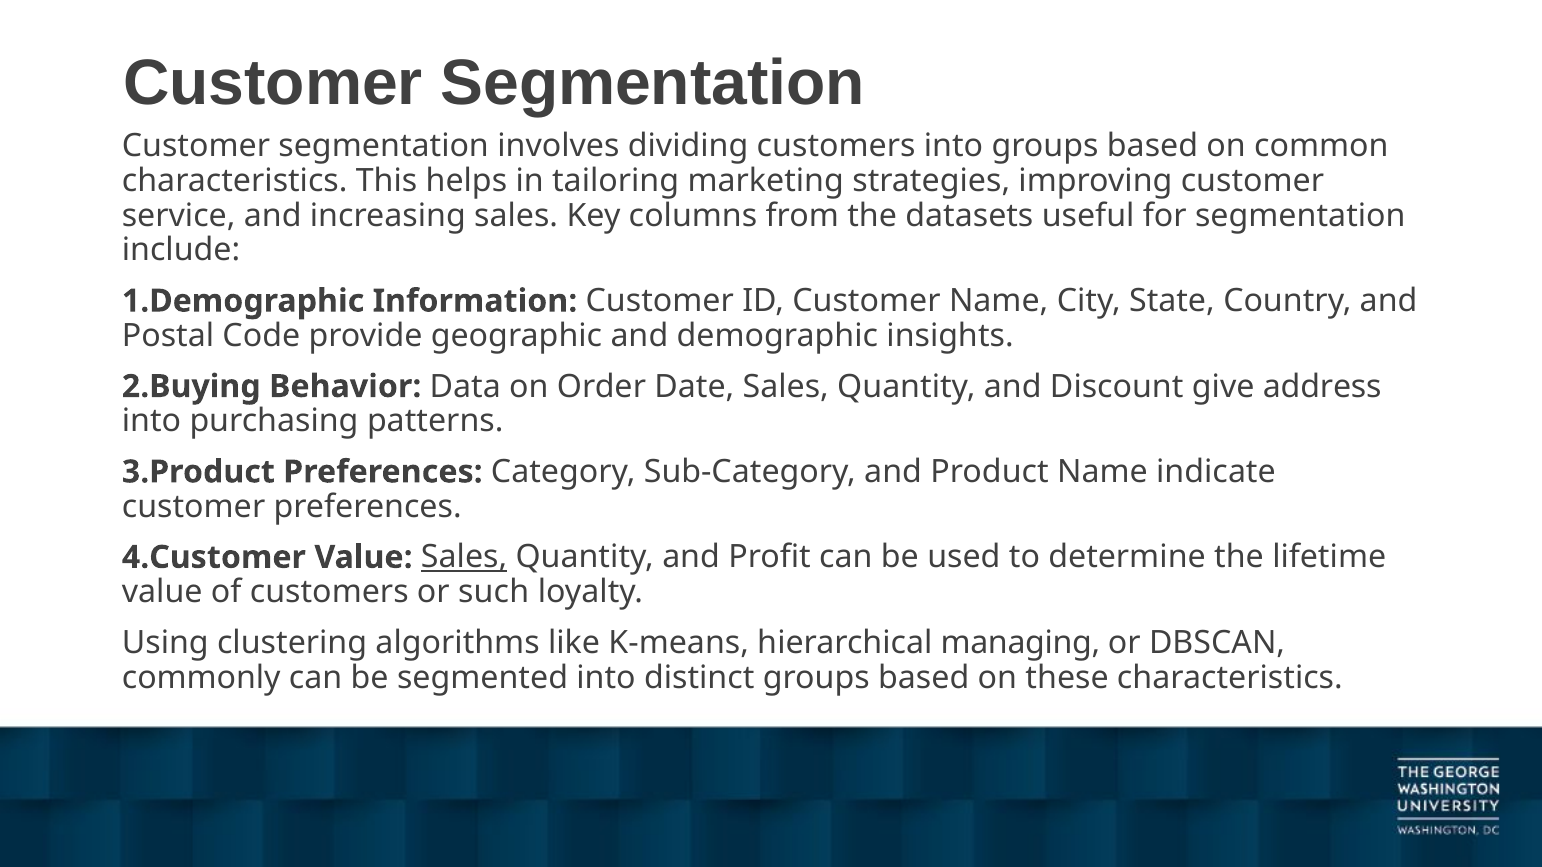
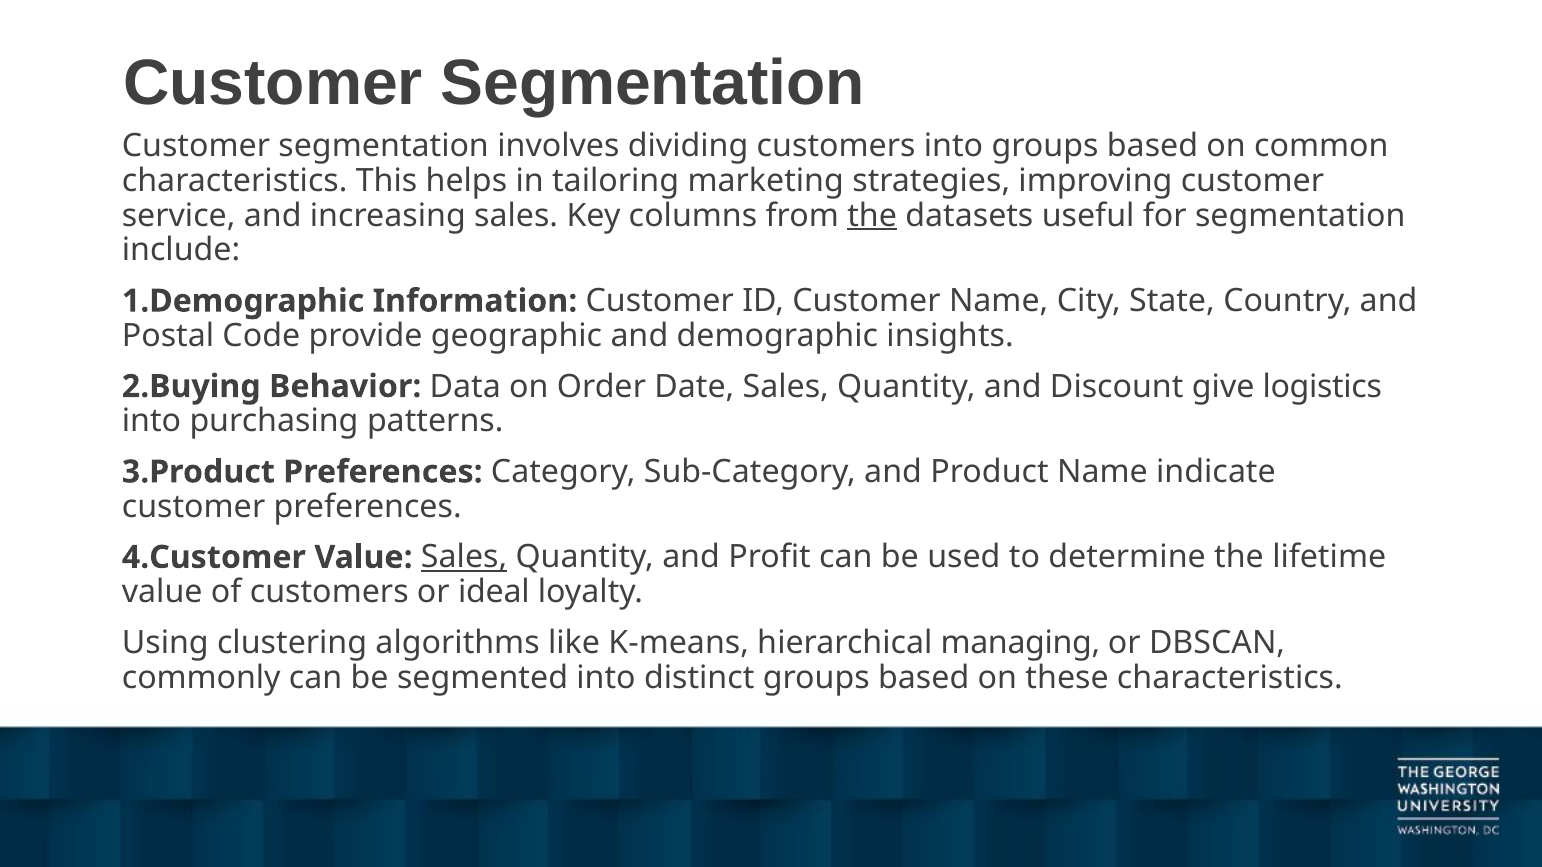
the underline: none -> present (872, 216)
address: address -> logistics (1322, 387)
such: such -> ideal (494, 592)
